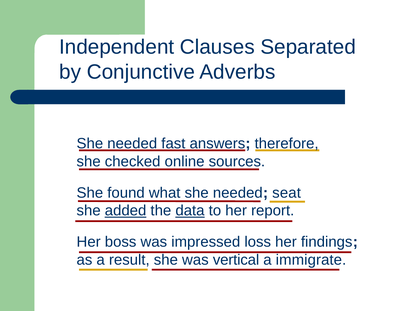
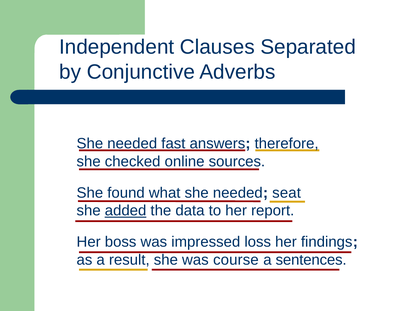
data underline: present -> none (190, 210)
vertical: vertical -> course (236, 260)
immigrate: immigrate -> sentences (311, 260)
